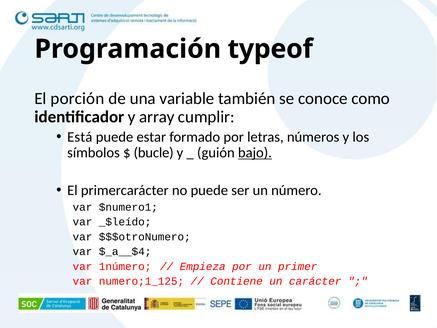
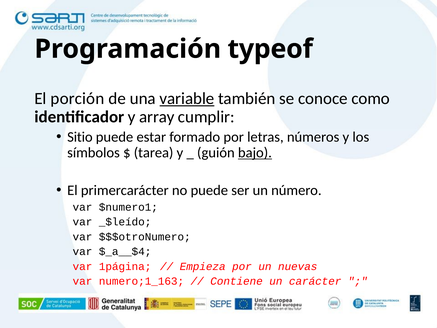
variable underline: none -> present (187, 98)
Está: Está -> Sitio (80, 137)
bucle: bucle -> tarea (154, 153)
1número: 1número -> 1página (125, 266)
primer: primer -> nuevas (298, 266)
numero;1_125: numero;1_125 -> numero;1_163 (141, 281)
